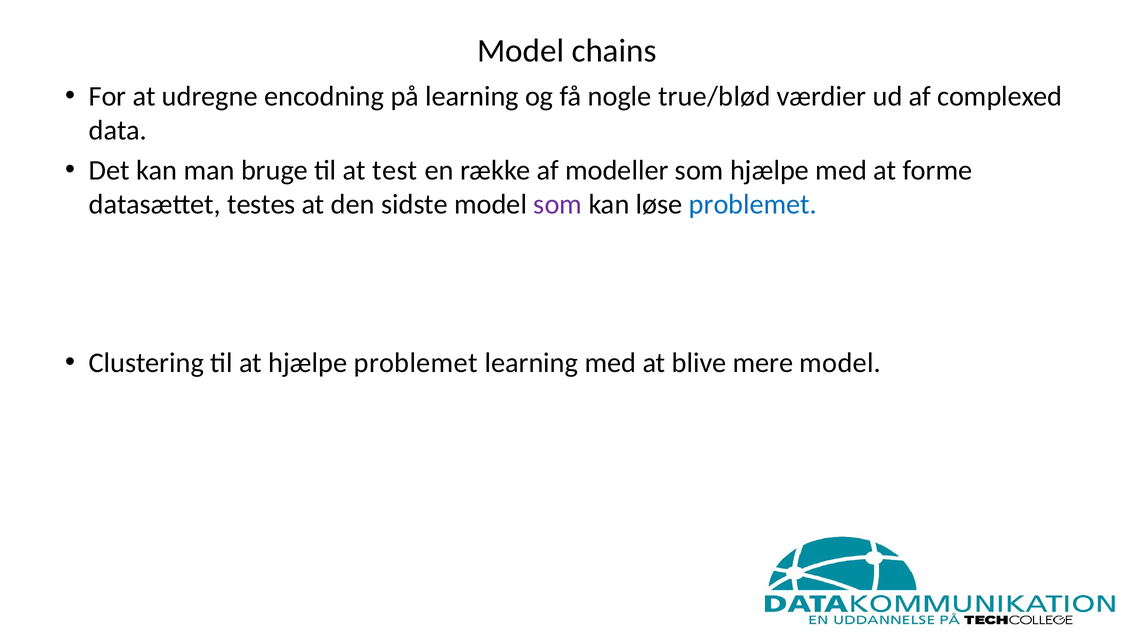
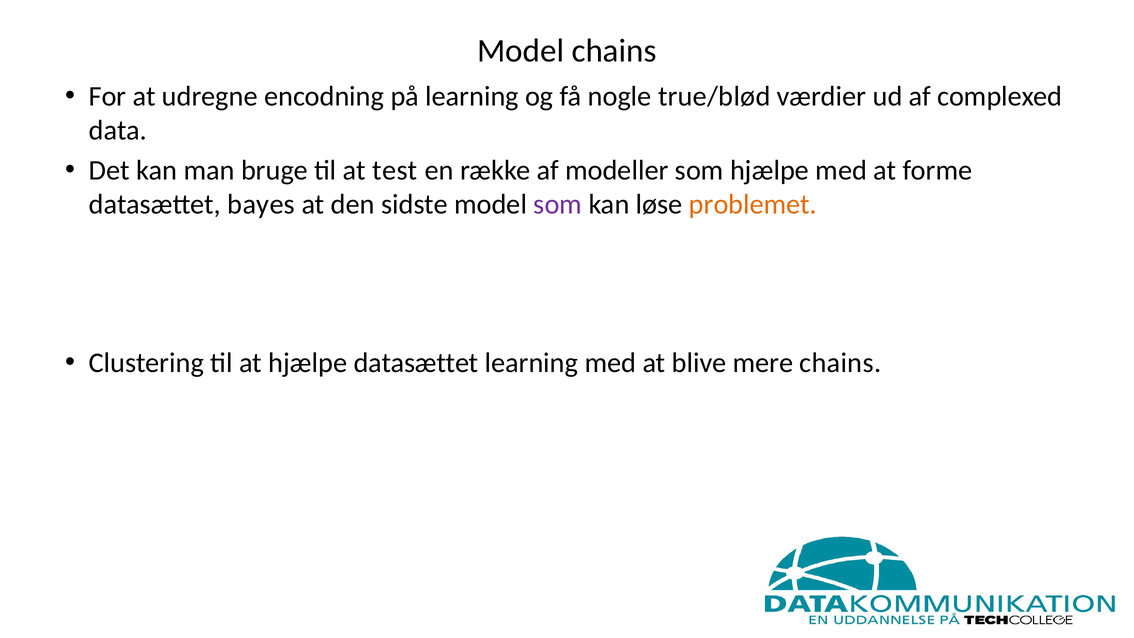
testes: testes -> bayes (261, 204)
problemet colour: blue -> orange (753, 204)
hjælpe problemet: problemet -> datasættet (416, 363)
mere model: model -> chains (840, 363)
